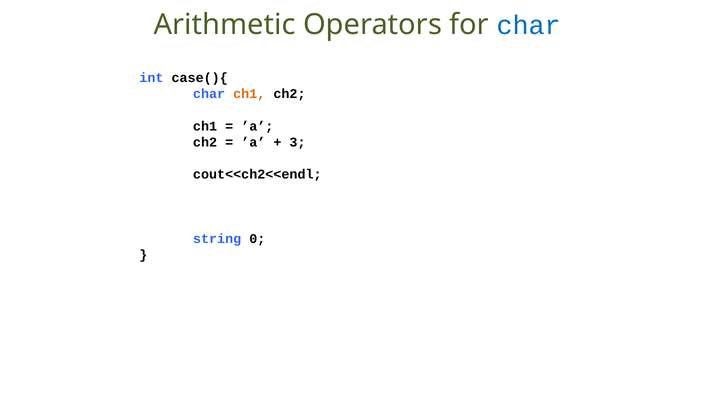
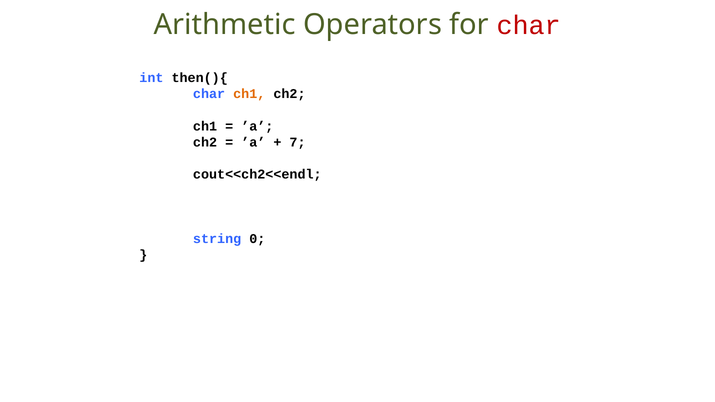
char colour: blue -> red (529, 26)
case(){: case(){ -> then(){ (200, 78)
3: 3 -> 7 (298, 142)
